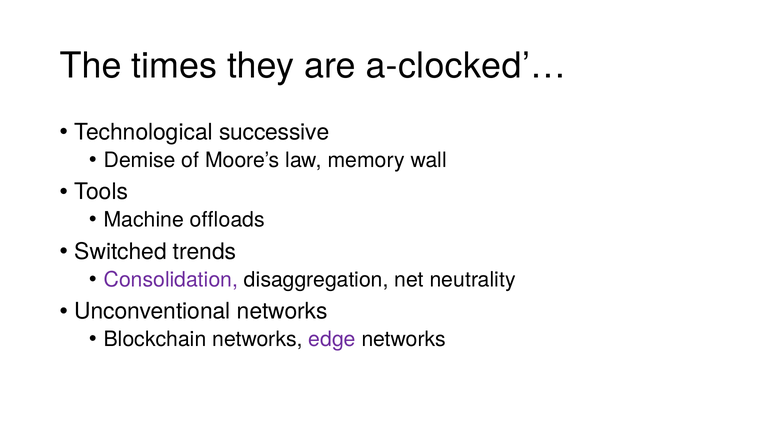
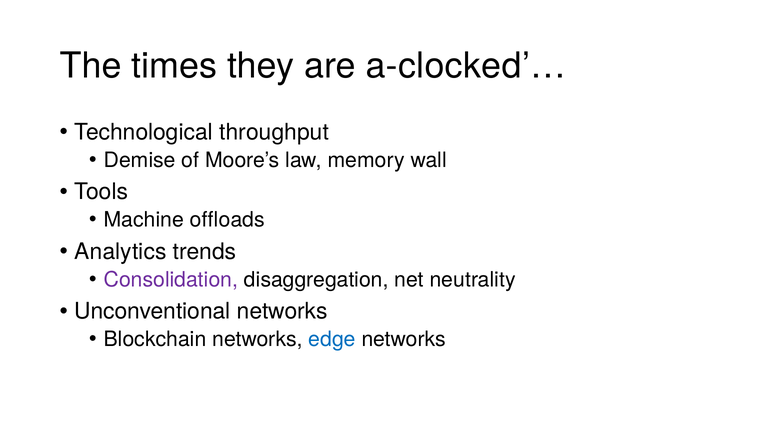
successive: successive -> throughput (274, 132)
Switched: Switched -> Analytics (120, 252)
edge colour: purple -> blue (332, 340)
